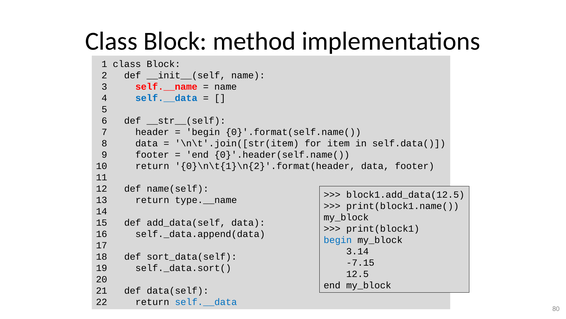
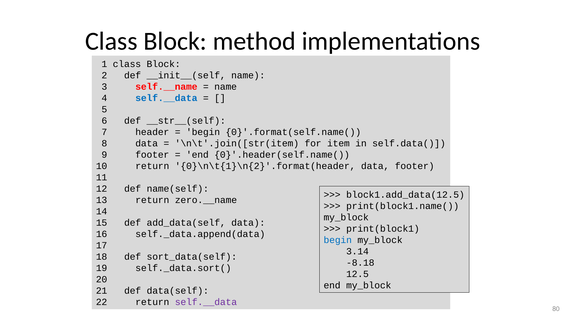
type.__name: type.__name -> zero.__name (206, 200)
-7.15: -7.15 -> -8.18 (360, 262)
self.__data colour: blue -> purple (206, 302)
